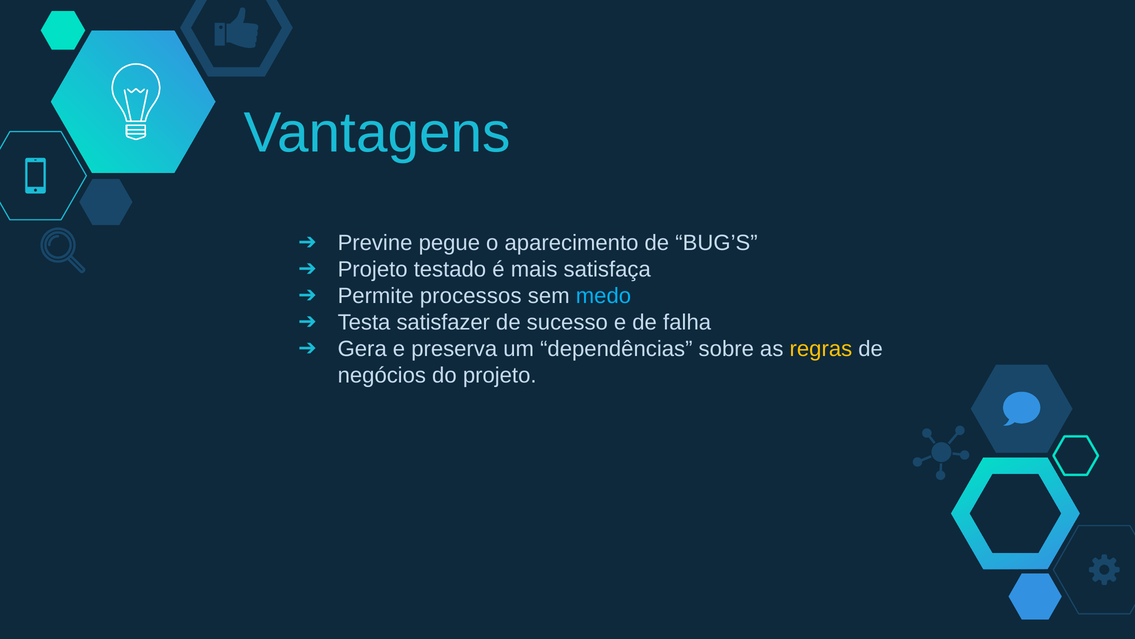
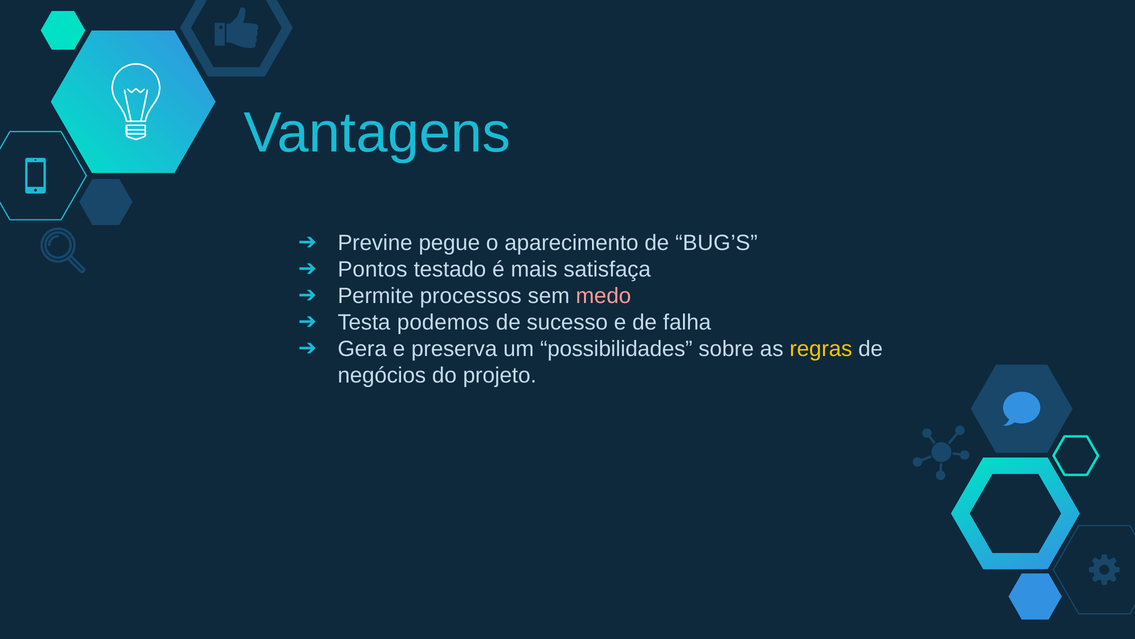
Projeto: Projeto -> Pontos (372, 269)
medo colour: light blue -> pink (603, 296)
satisfazer: satisfazer -> podemos (443, 322)
dependências: dependências -> possibilidades (616, 349)
